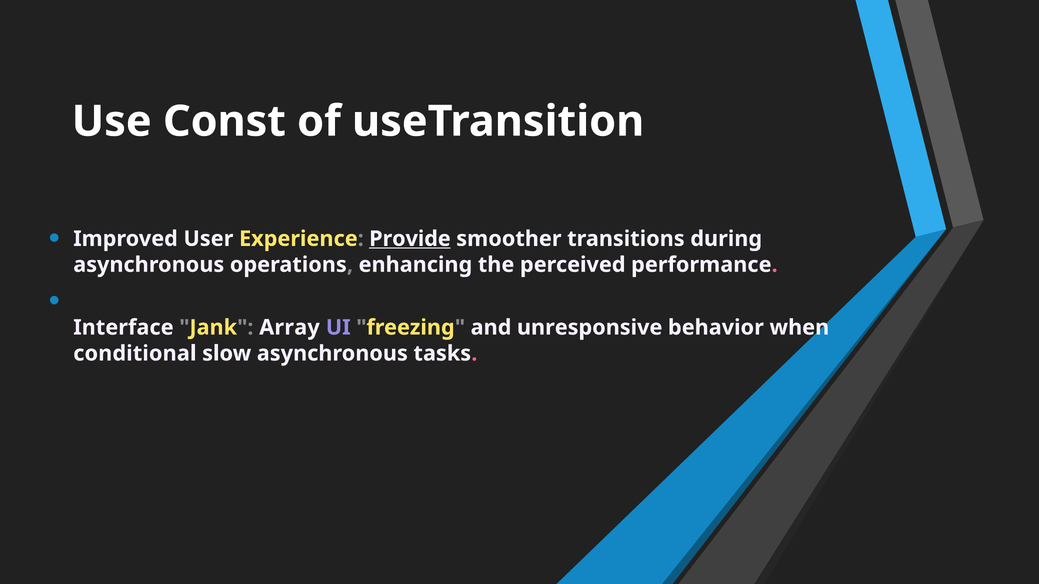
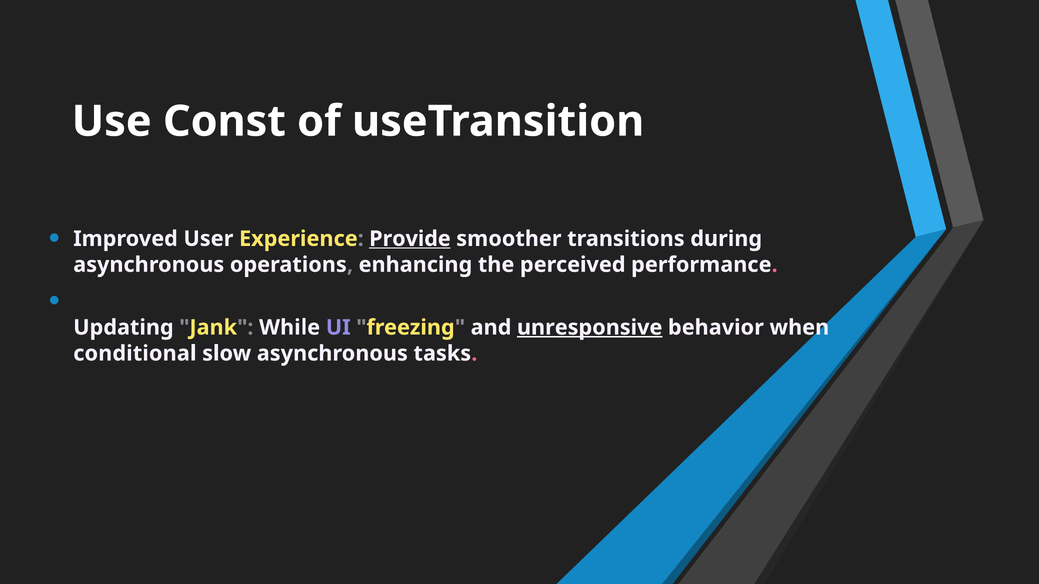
Interface: Interface -> Updating (123, 328)
Array: Array -> While (290, 328)
unresponsive underline: none -> present (590, 328)
